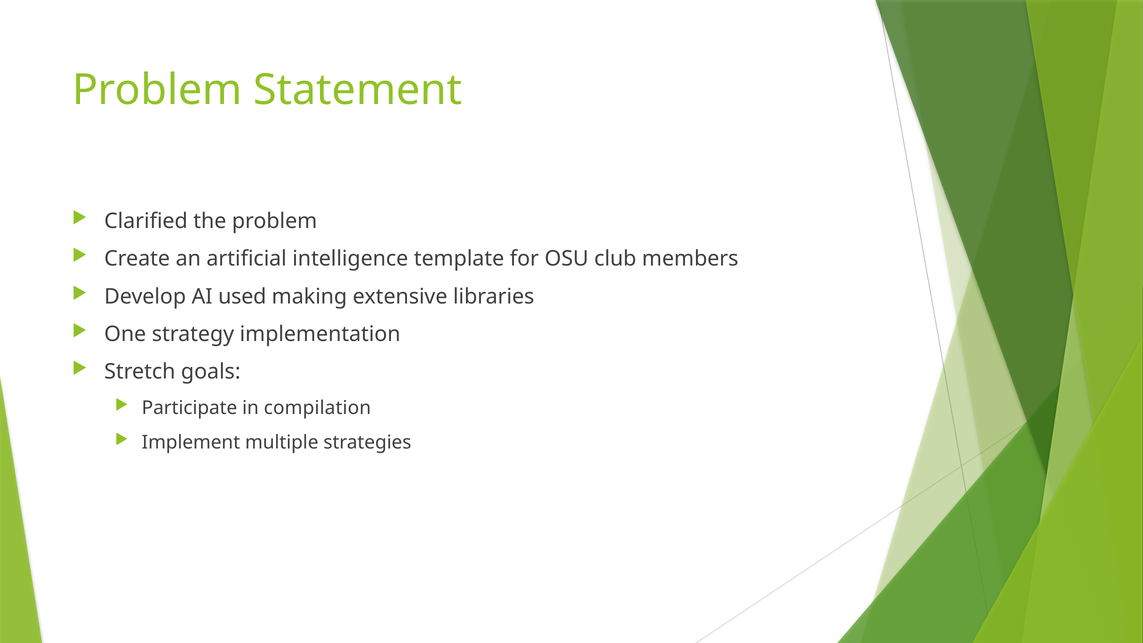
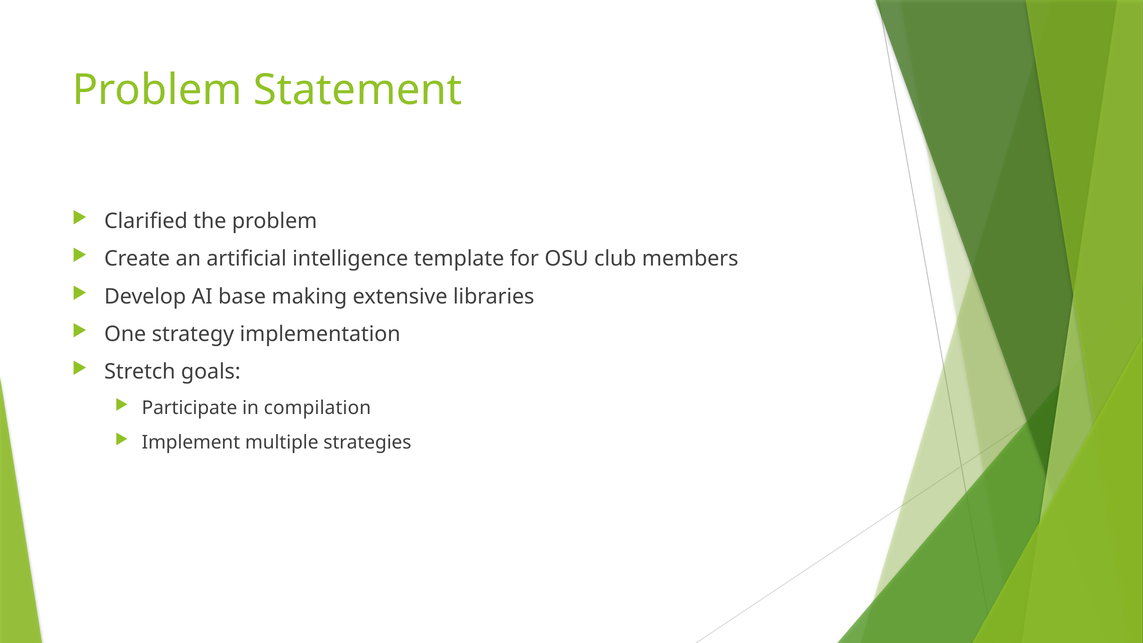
used: used -> base (242, 296)
